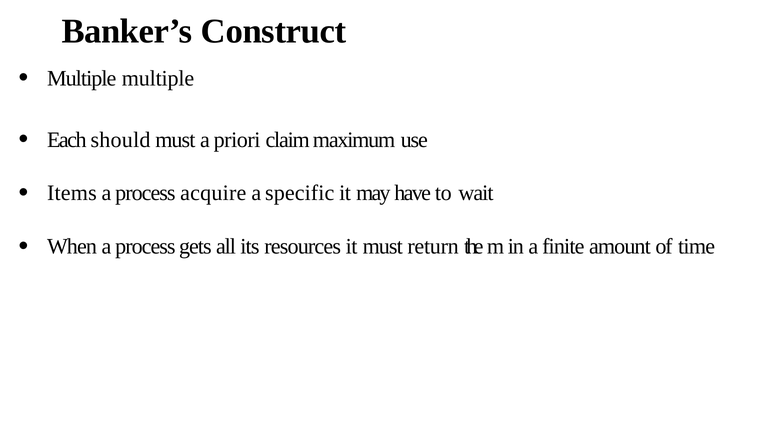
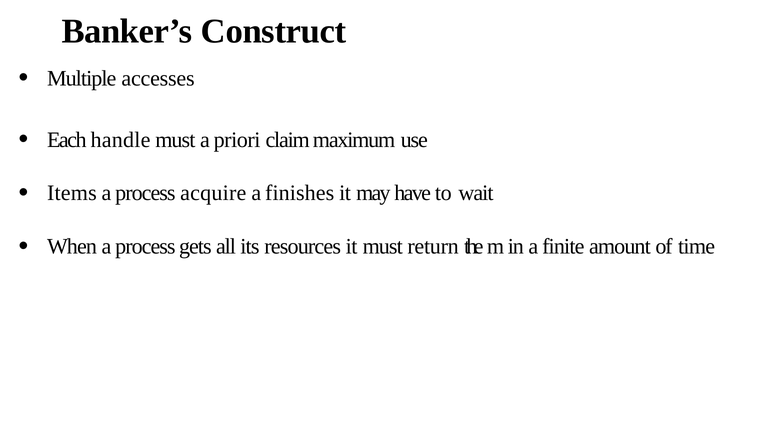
Multiple multiple: multiple -> accesses (158, 78)
should: should -> handle (121, 140)
specific: specific -> finishes (300, 193)
